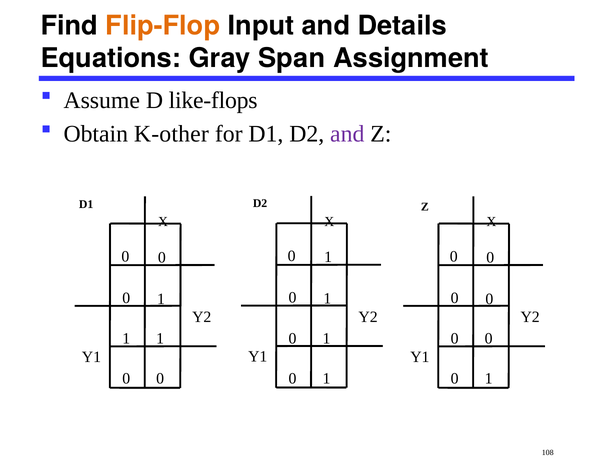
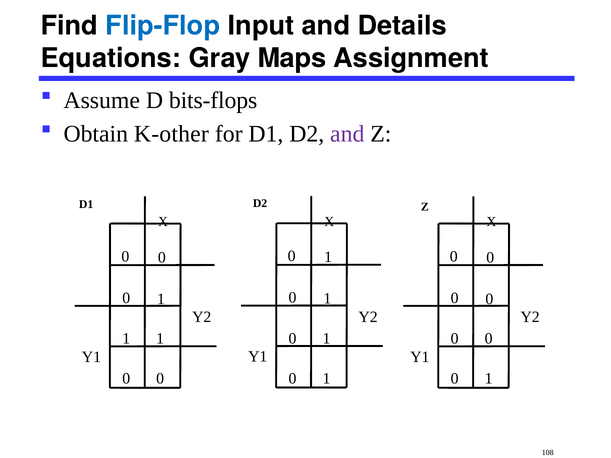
Flip-Flop colour: orange -> blue (163, 26)
Span: Span -> Maps (292, 58)
like-flops: like-flops -> bits-flops (213, 101)
